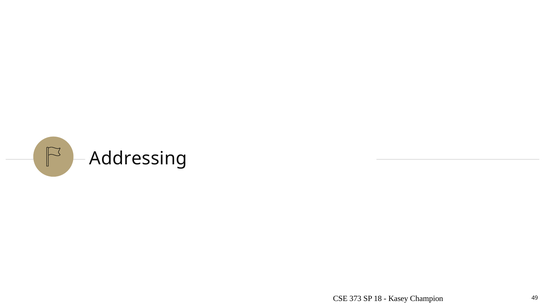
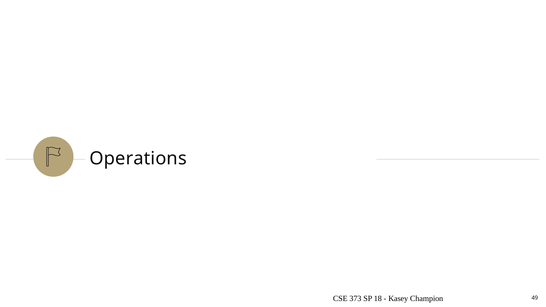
Addressing: Addressing -> Operations (138, 159)
